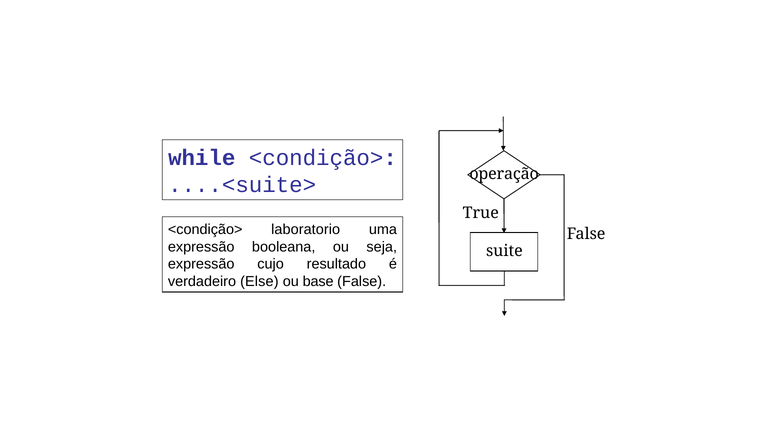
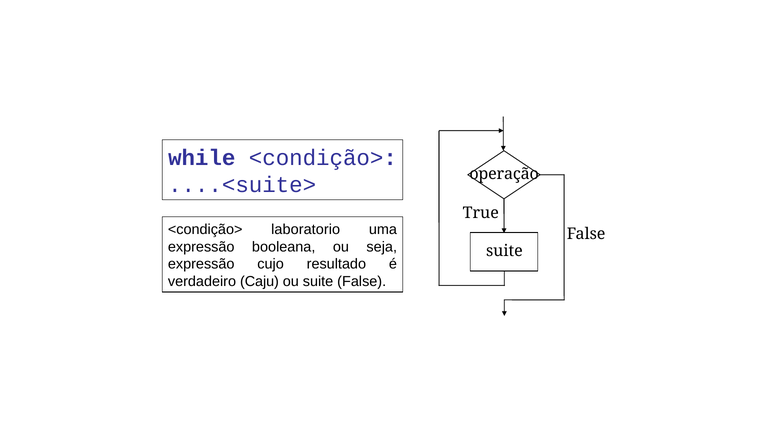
Else: Else -> Caju (259, 281)
ou base: base -> suite (318, 281)
